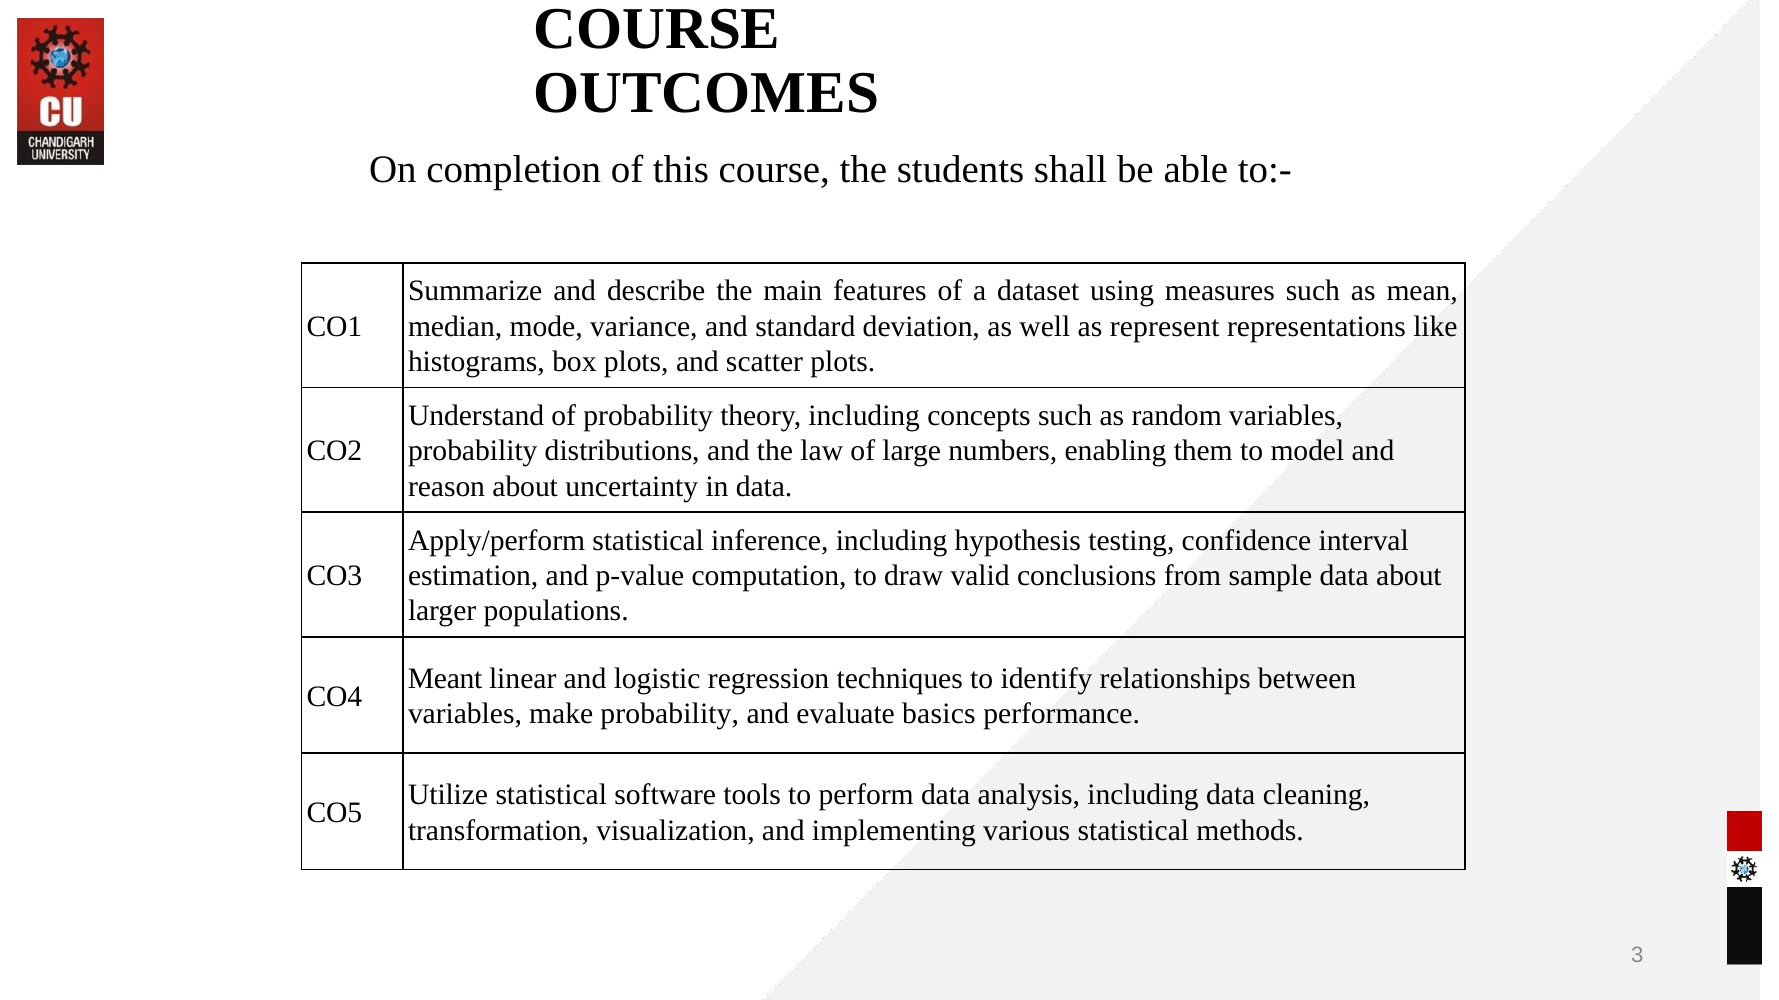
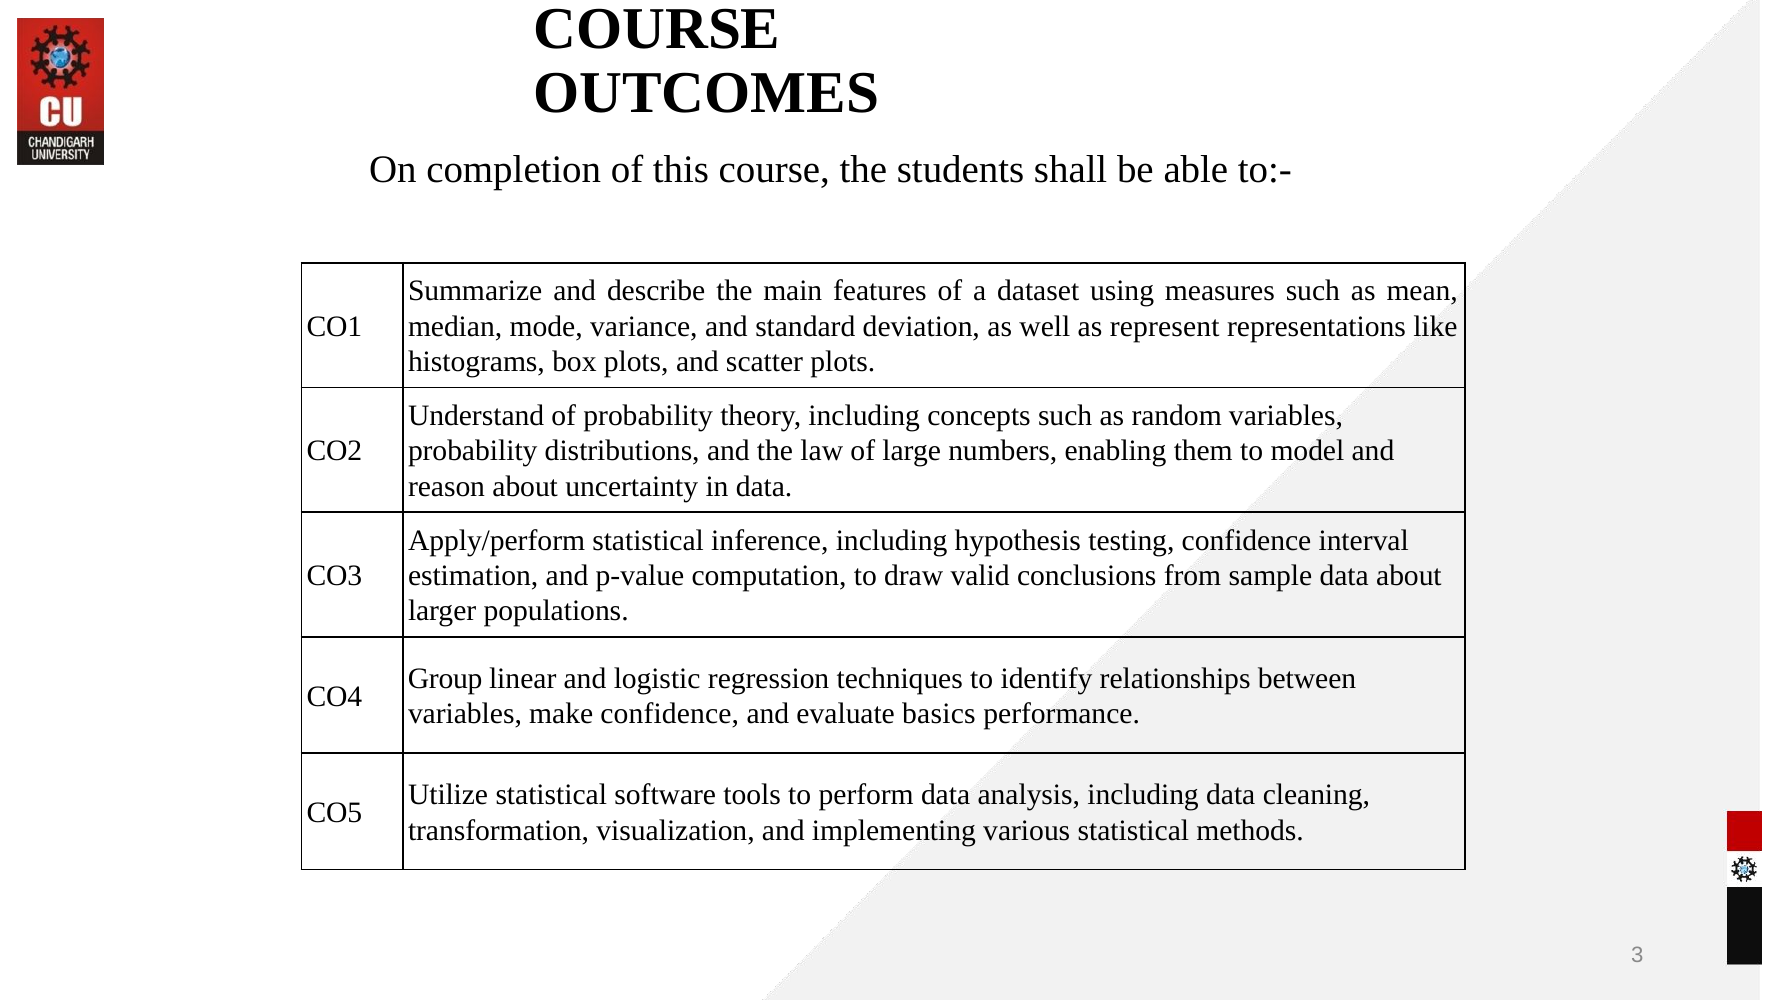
Meant: Meant -> Group (445, 679)
make probability: probability -> confidence (670, 714)
